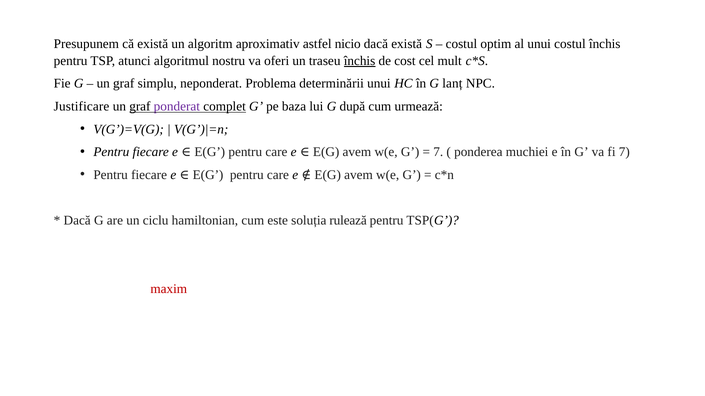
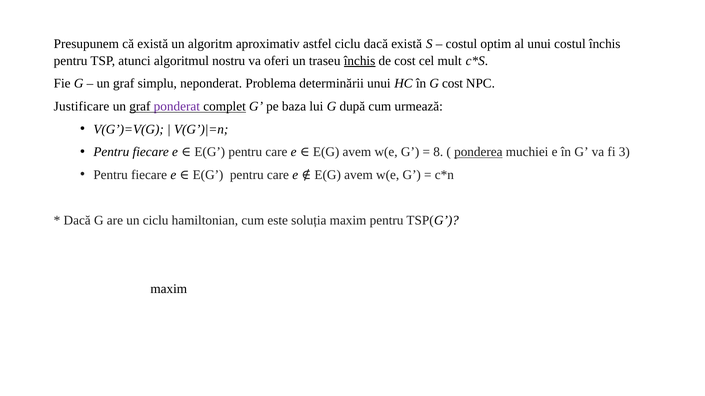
astfel nicio: nicio -> ciclu (348, 44)
G lanț: lanț -> cost (453, 84)
7: 7 -> 8 (438, 152)
ponderea underline: none -> present (478, 152)
fi 7: 7 -> 3 (624, 152)
soluția rulează: rulează -> maxim (348, 221)
maxim colour: red -> black (169, 289)
